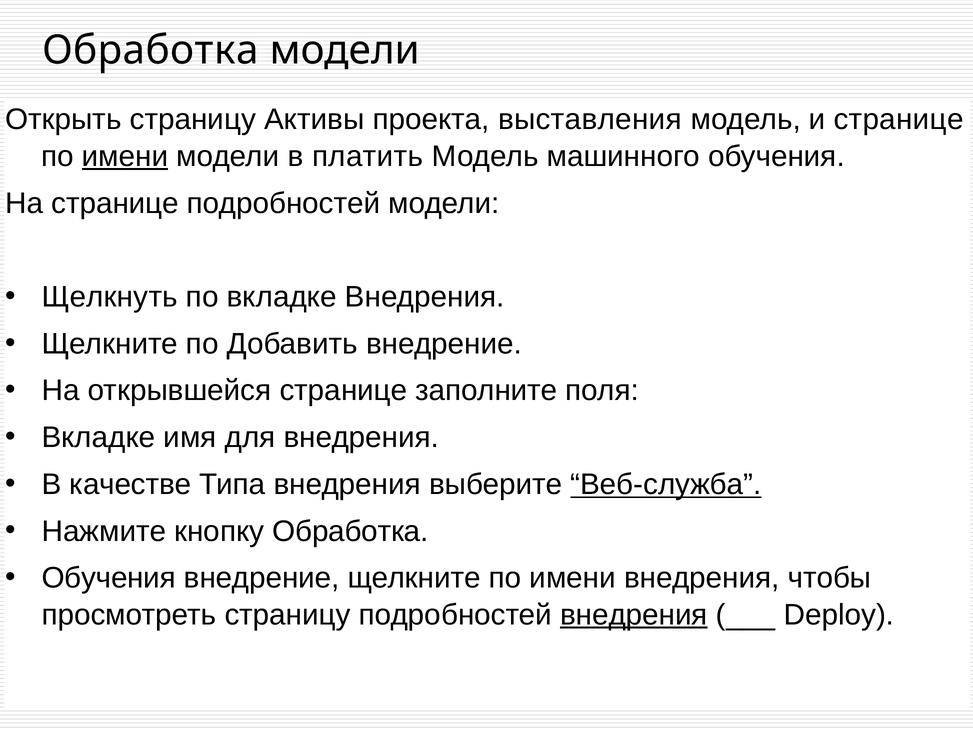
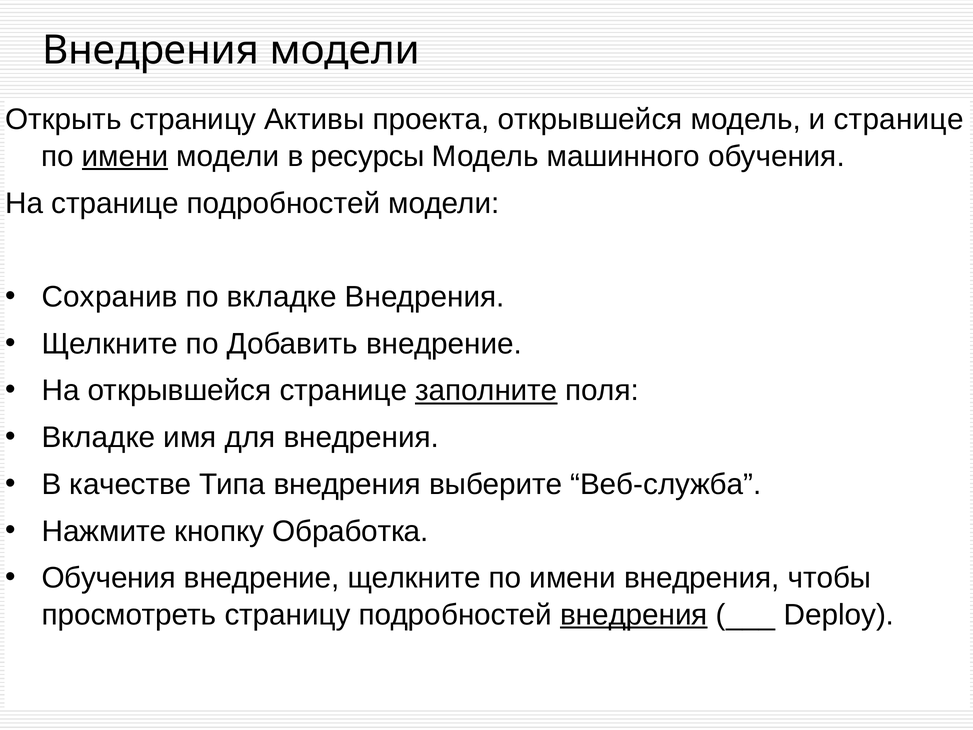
Обработка: Обработка -> Внедрения (151, 50)
проекта выставления: выставления -> открывшейся (590, 120)
платить: платить -> ресурсы (368, 156)
Щелкнуть: Щелкнуть -> Сохранив (110, 297)
заполните underline: none -> present (486, 391)
Веб-служба underline: present -> none (666, 484)
